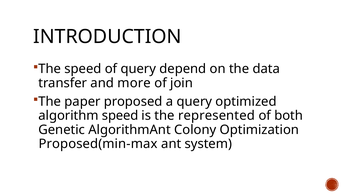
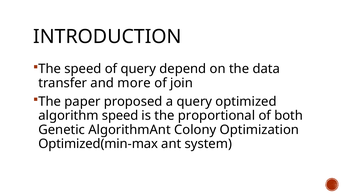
represented: represented -> proportional (217, 115)
Proposed(min-max: Proposed(min-max -> Optimized(min-max (98, 144)
